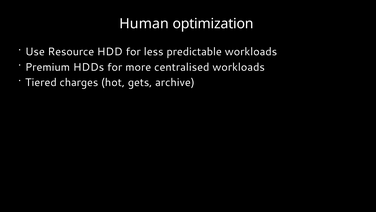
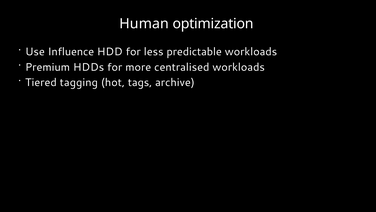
Resource: Resource -> Influence (71, 52)
charges: charges -> tagging (79, 82)
gets: gets -> tags (140, 82)
